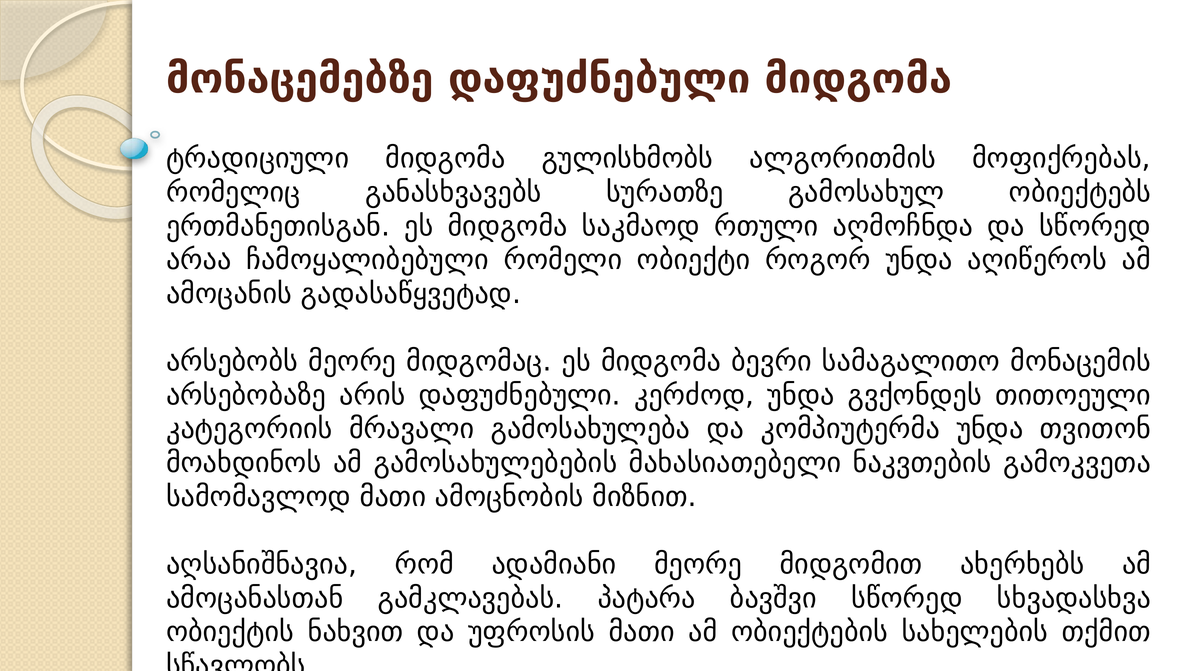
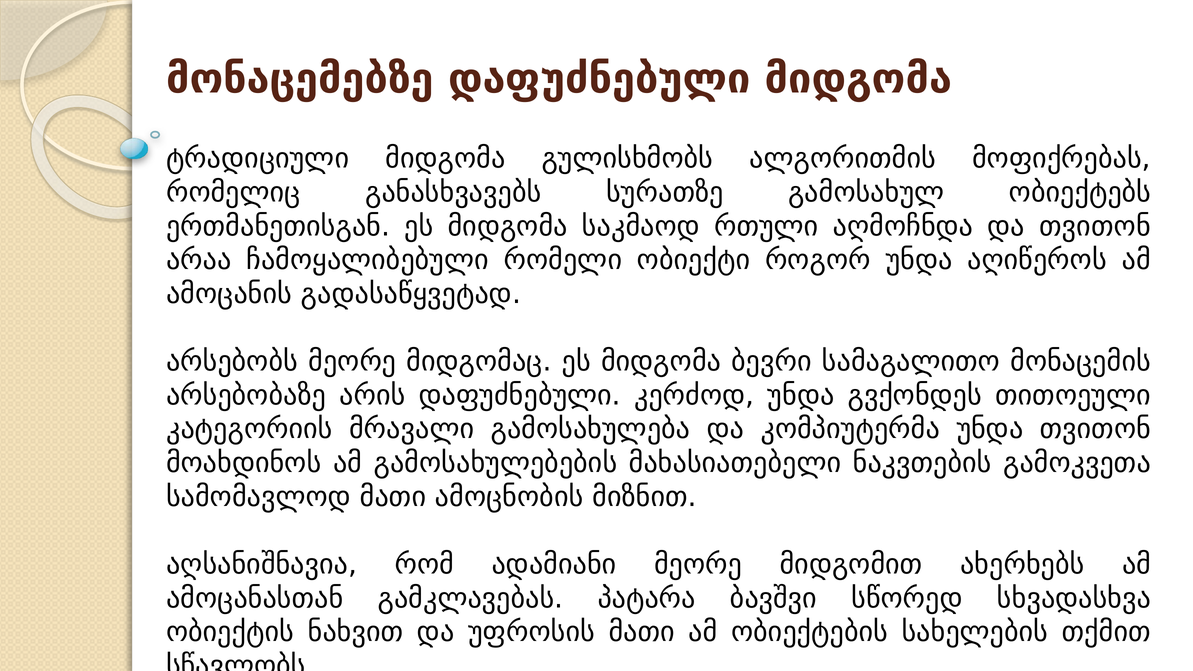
და სწორედ: სწორედ -> თვითონ (1095, 226)
